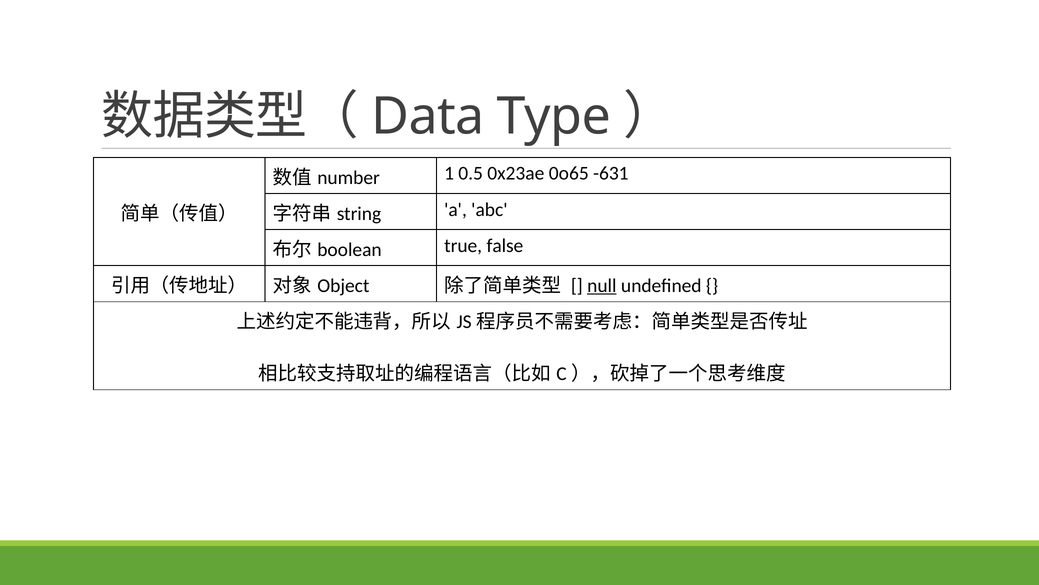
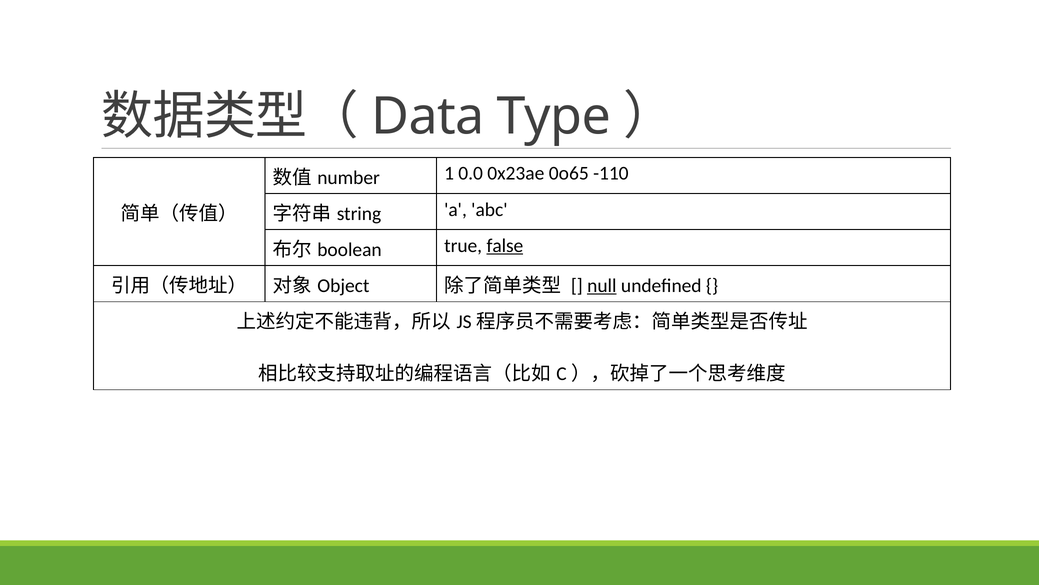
0.5: 0.5 -> 0.0 (471, 173)
-631: -631 -> -110 (611, 173)
false underline: none -> present (505, 245)
